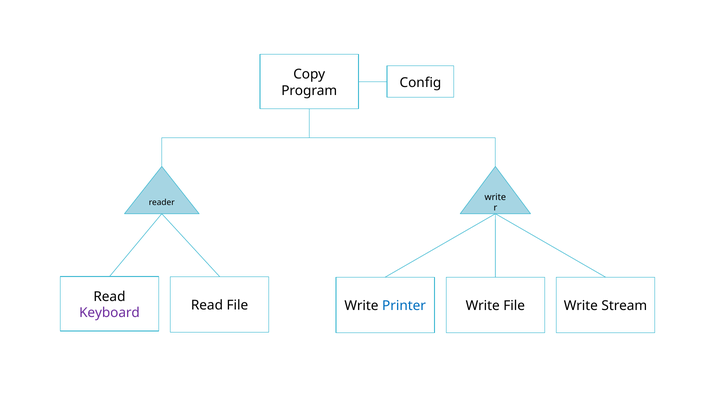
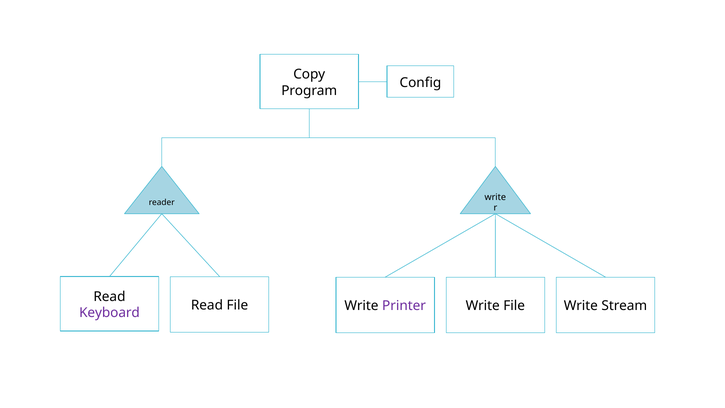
Printer colour: blue -> purple (404, 306)
